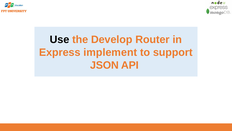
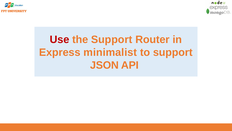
Use colour: black -> red (59, 39)
the Develop: Develop -> Support (112, 39)
implement: implement -> minimalist (110, 52)
